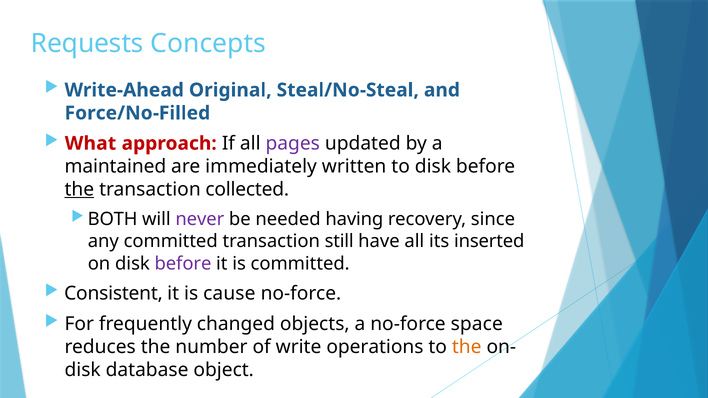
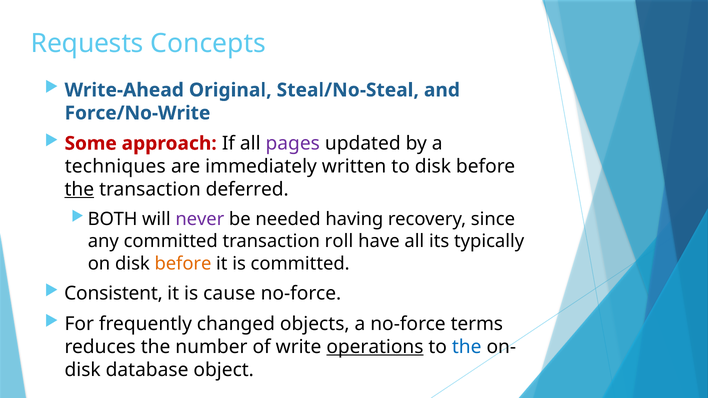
Force/No-Filled: Force/No-Filled -> Force/No-Write (137, 113)
What: What -> Some (91, 144)
maintained: maintained -> techniques (115, 166)
collected: collected -> deferred (247, 189)
still: still -> roll (339, 241)
inserted: inserted -> typically (489, 241)
before colour: purple -> orange (183, 264)
space: space -> terms (477, 324)
operations underline: none -> present (375, 347)
the colour: orange -> blue (467, 347)
